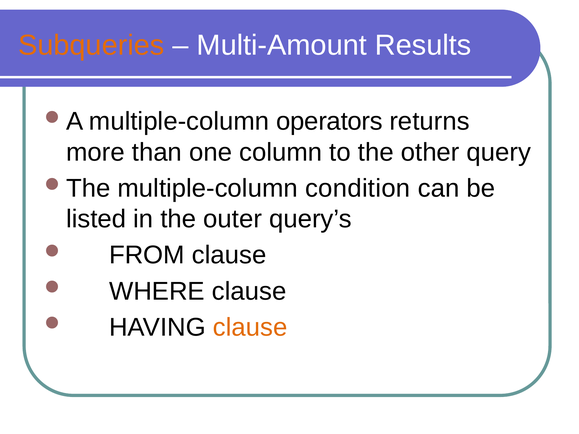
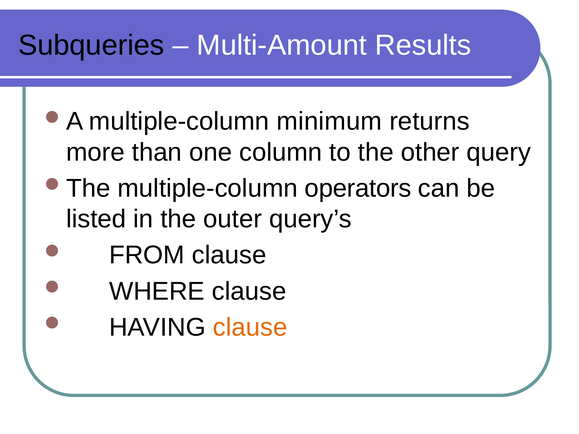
Subqueries colour: orange -> black (91, 45)
operators: operators -> minimum (329, 121)
condition: condition -> operators (358, 188)
